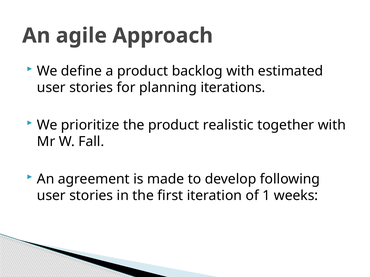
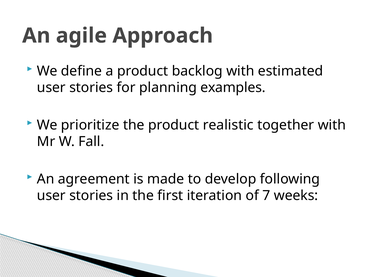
iterations: iterations -> examples (233, 88)
1: 1 -> 7 (266, 196)
